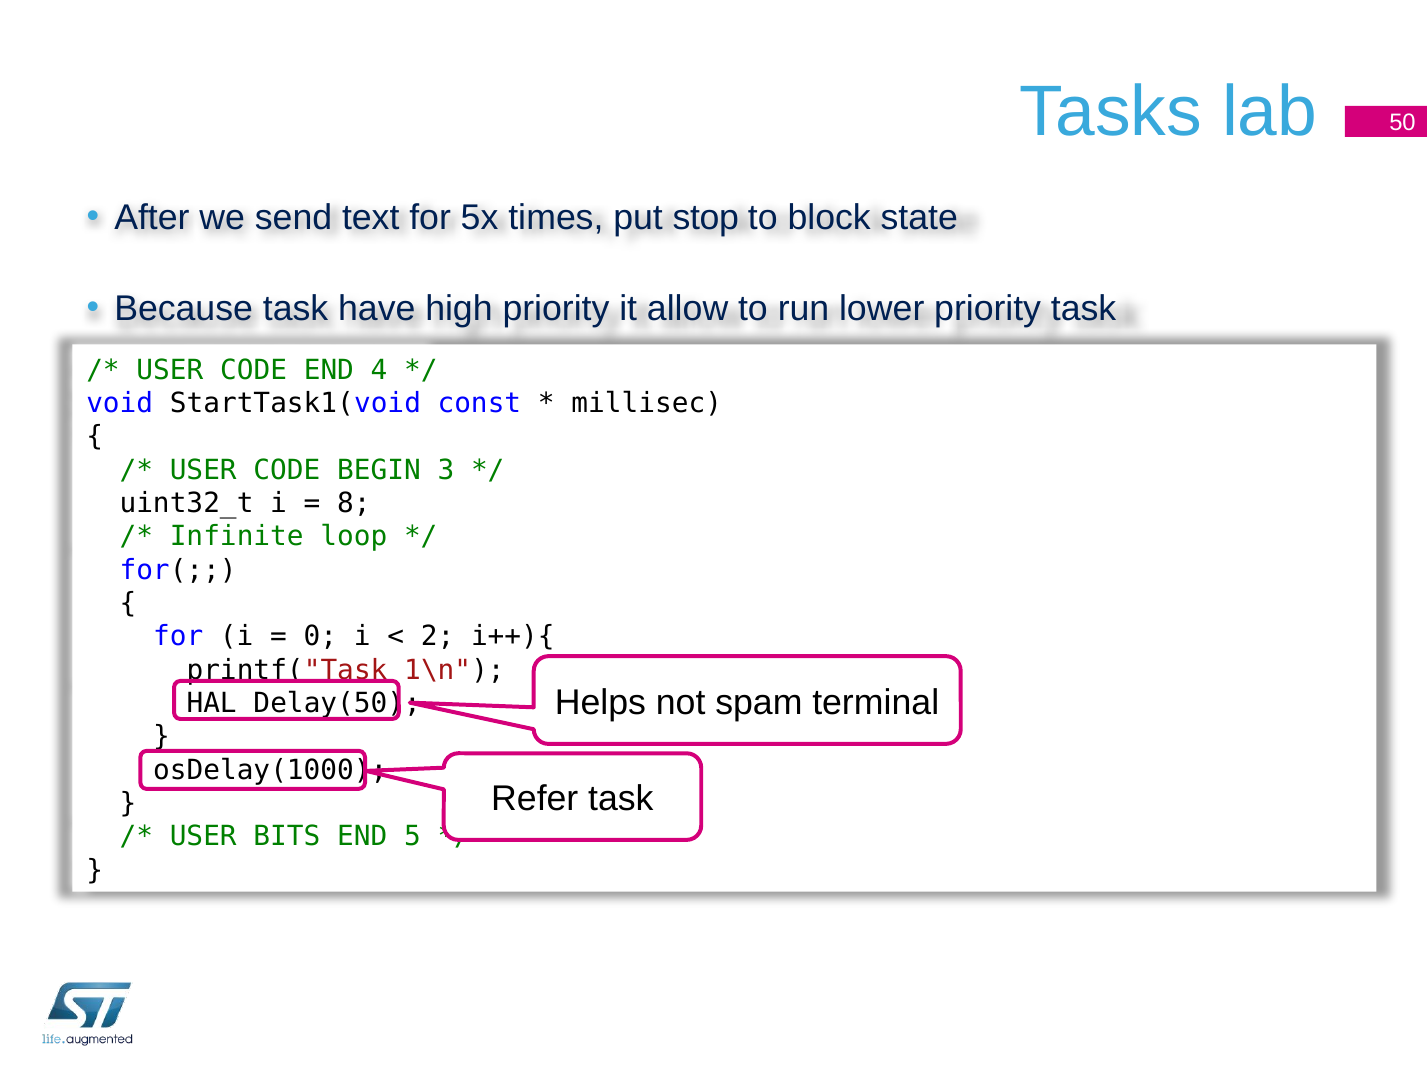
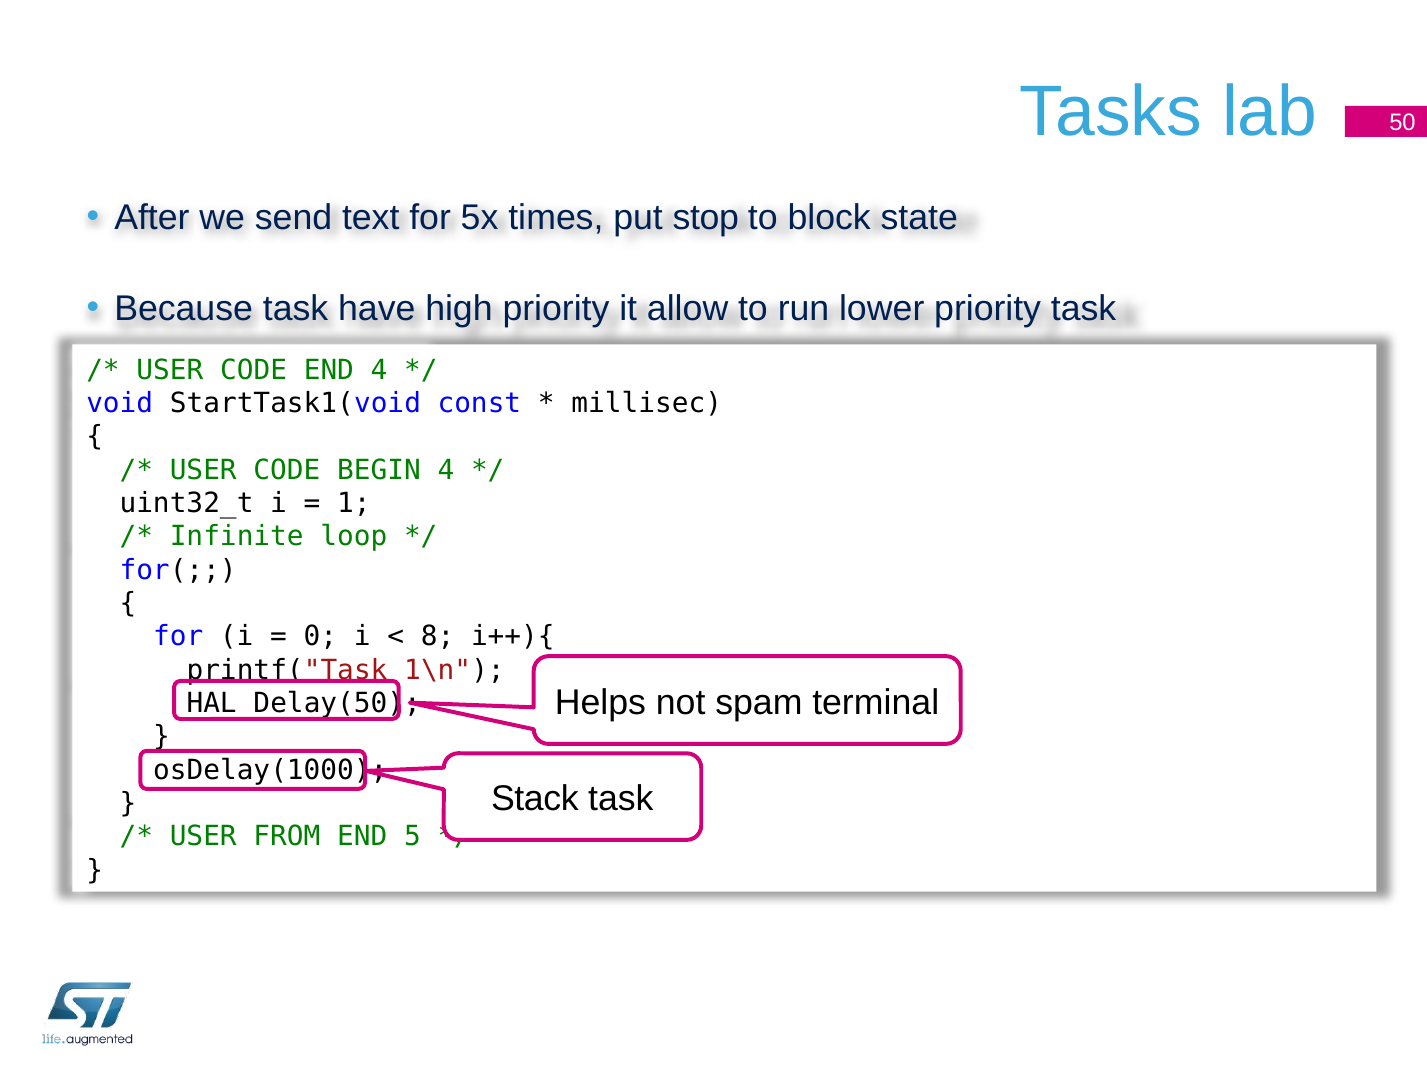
BEGIN 3: 3 -> 4 (446, 470)
8: 8 -> 1 (354, 503)
2: 2 -> 8 (438, 636)
Refer: Refer -> Stack (535, 798)
BITS: BITS -> FROM (287, 836)
